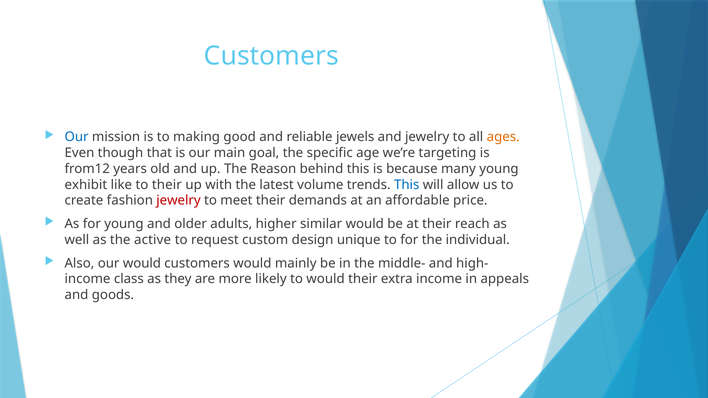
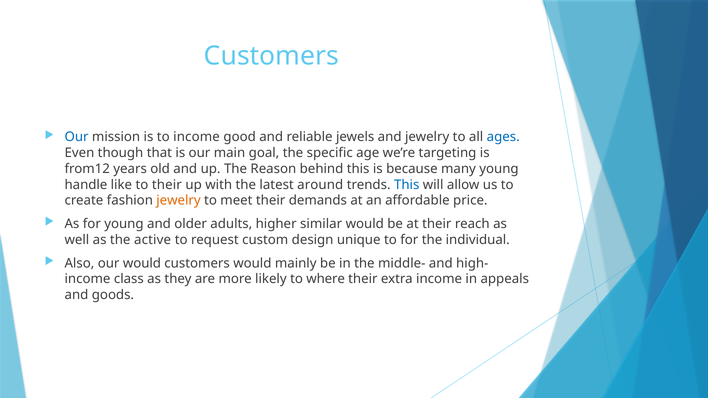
to making: making -> income (197, 137)
ages colour: orange -> blue (503, 137)
exhibit: exhibit -> handle (86, 185)
volume: volume -> around (320, 185)
jewelry colour: red -> orange (178, 201)
to would: would -> where (326, 279)
